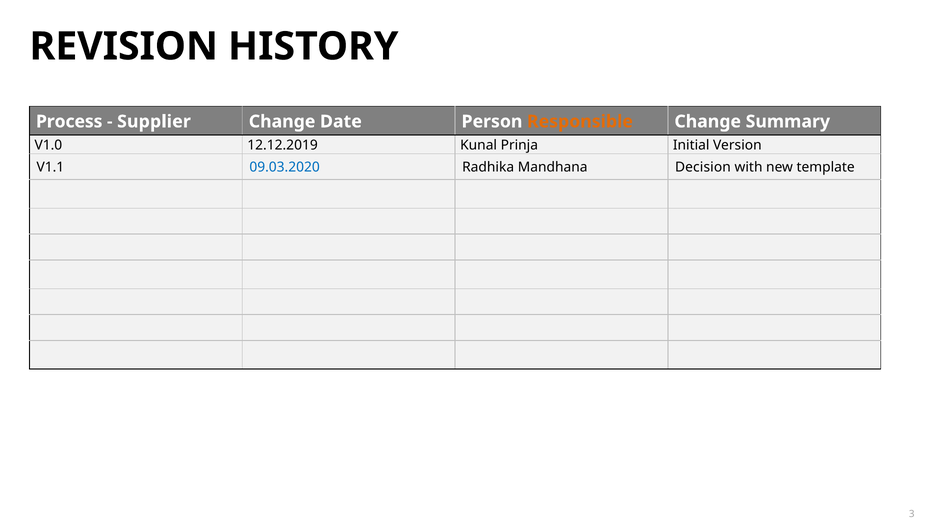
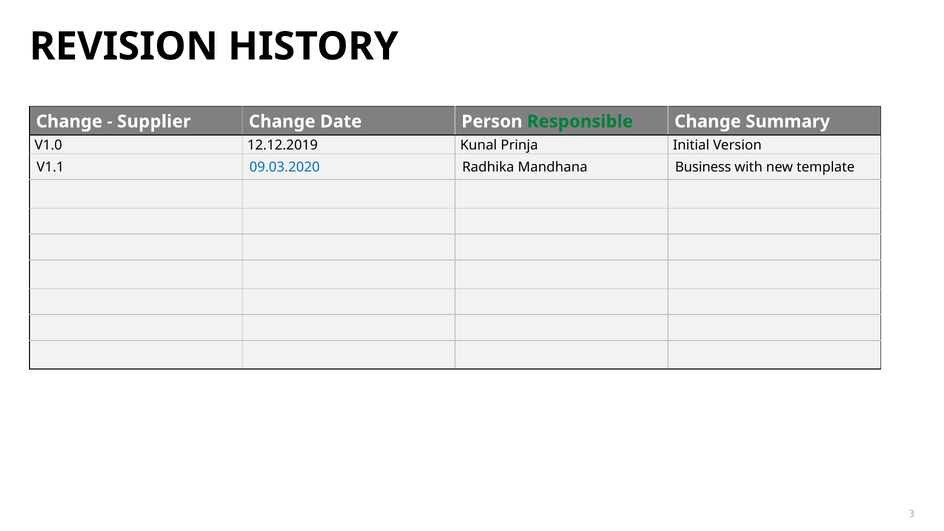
Process: Process -> Change (69, 122)
Responsible colour: orange -> green (580, 122)
Decision: Decision -> Business (703, 167)
